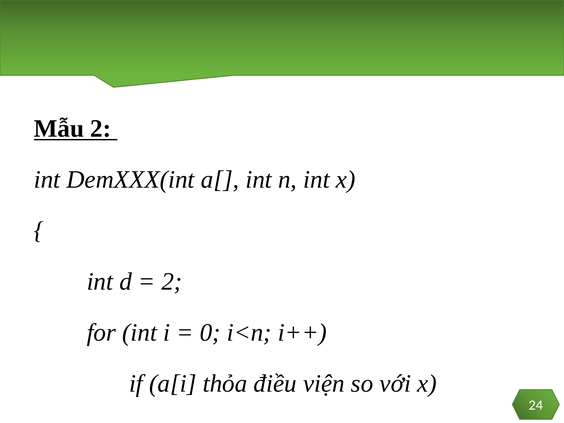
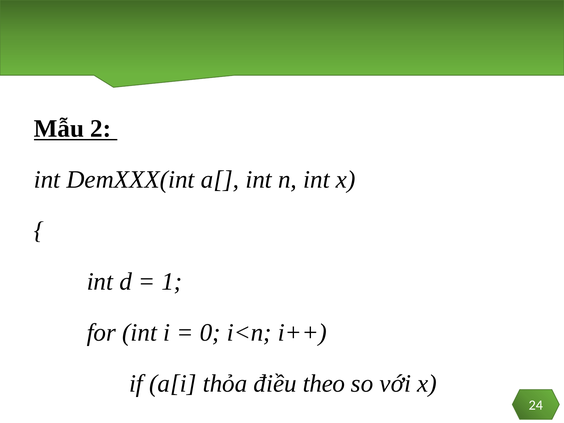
2: 2 -> 1 (172, 282)
viện: viện -> theo (324, 384)
